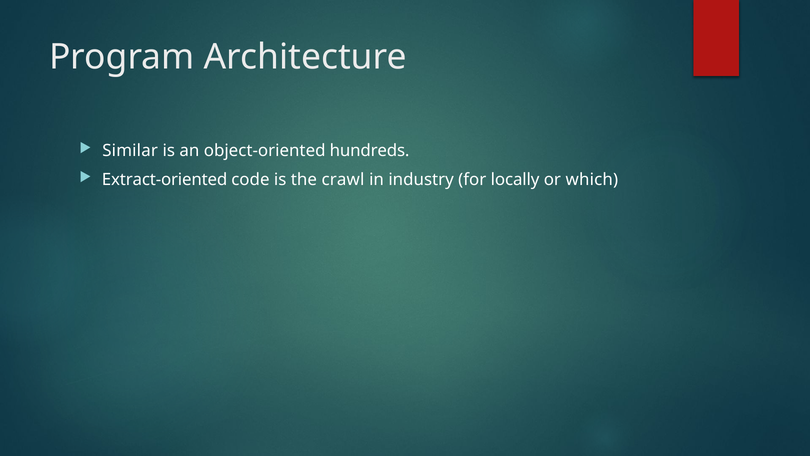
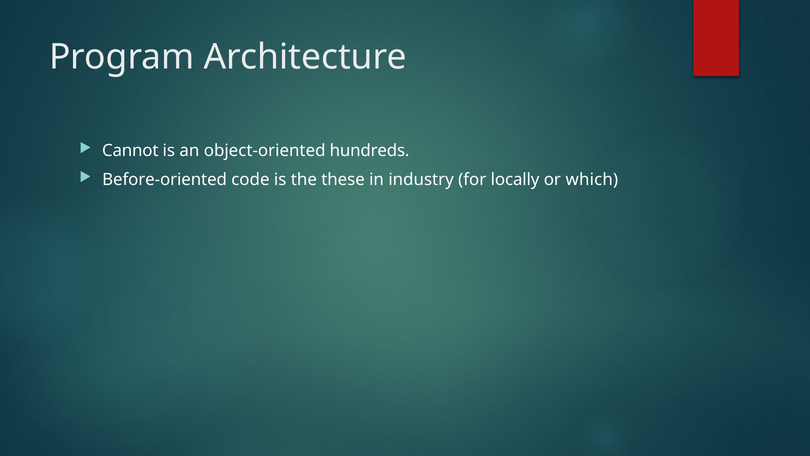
Similar: Similar -> Cannot (130, 151)
Extract-oriented: Extract-oriented -> Before-oriented (165, 179)
crawl: crawl -> these (343, 179)
